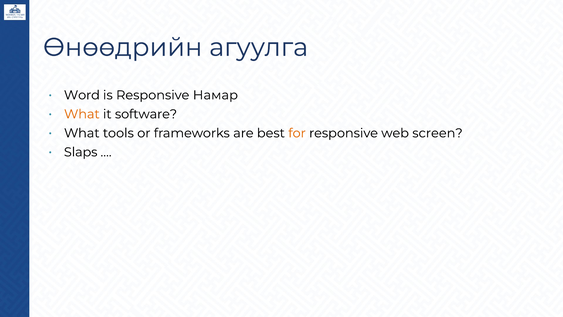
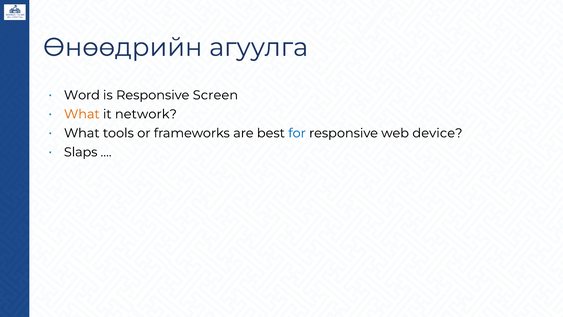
Намар: Намар -> Screen (215, 95)
software: software -> network (146, 114)
for colour: orange -> blue (297, 133)
screen: screen -> device (437, 133)
